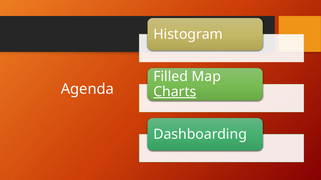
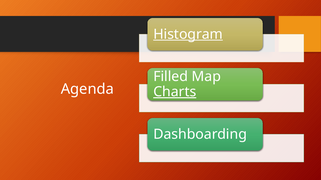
Histogram underline: none -> present (188, 34)
